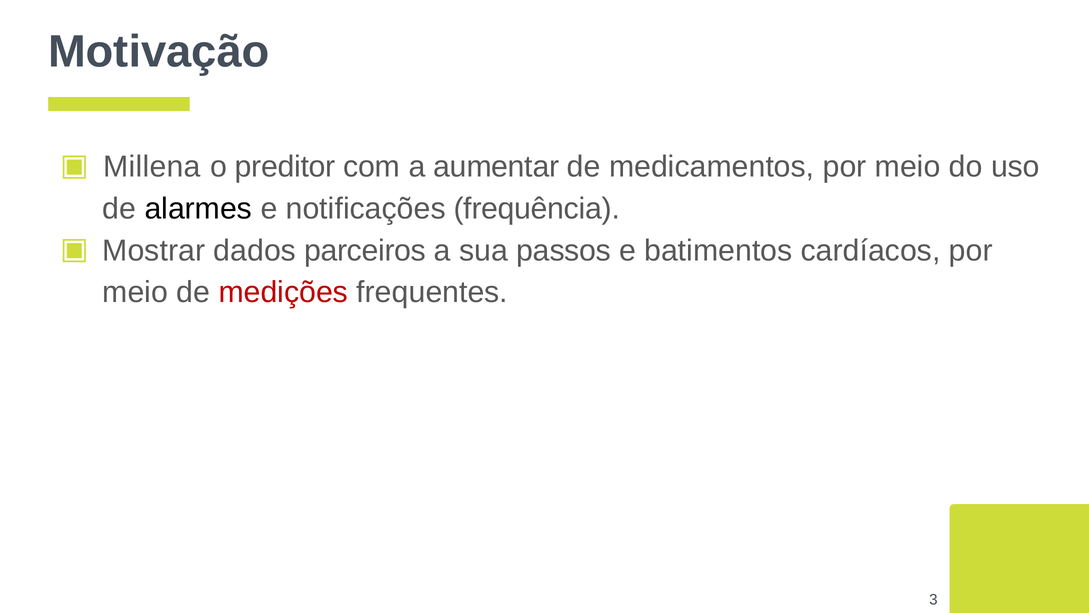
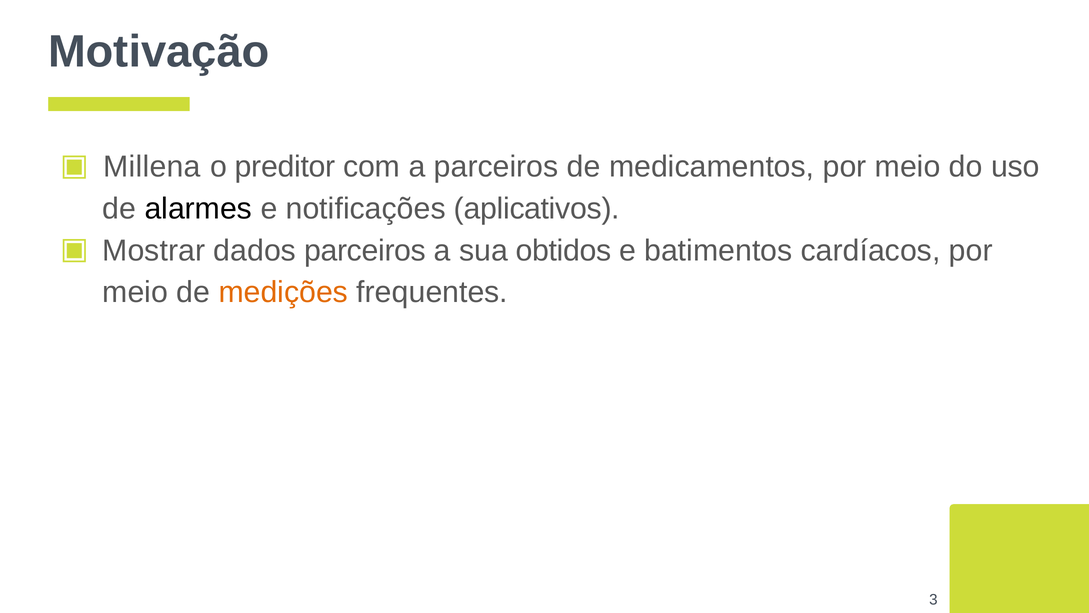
a aumentar: aumentar -> parceiros (496, 167)
frequência: frequência -> aplicativos (537, 209)
passos: passos -> obtidos (564, 250)
medições colour: red -> orange (283, 292)
